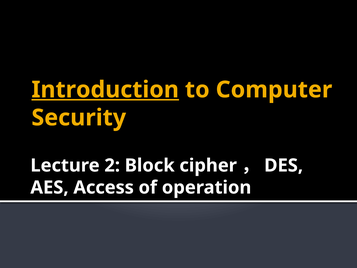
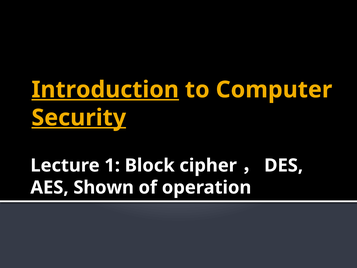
Security underline: none -> present (79, 118)
2: 2 -> 1 (112, 165)
Access: Access -> Shown (104, 187)
